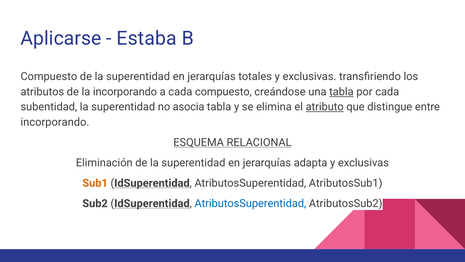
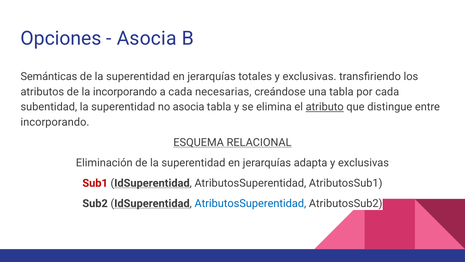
Aplicarse: Aplicarse -> Opciones (61, 38)
Estaba: Estaba -> Asocia (147, 38)
Compuesto: Compuesto -> Semánticas (49, 77)
cada compuesto: compuesto -> necesarias (223, 92)
tabla underline: present -> none (341, 92)
Sub1 colour: orange -> red (95, 183)
